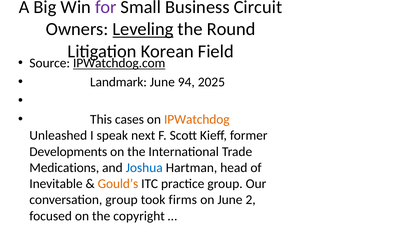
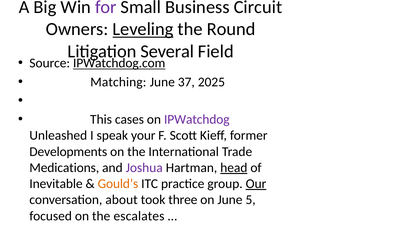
Korean: Korean -> Several (167, 51)
Landmark: Landmark -> Matching (118, 82)
94: 94 -> 37 (186, 82)
IPWatchdog colour: orange -> purple (197, 120)
next: next -> your (143, 136)
Joshua colour: blue -> purple (144, 168)
head underline: none -> present (234, 168)
Our underline: none -> present (256, 184)
conversation group: group -> about (122, 200)
firms: firms -> three (183, 200)
2: 2 -> 5 (251, 200)
copyright: copyright -> escalates (139, 216)
